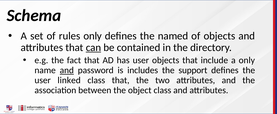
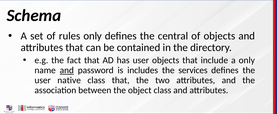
named: named -> central (173, 36)
can underline: present -> none (93, 47)
support: support -> services (193, 70)
linked: linked -> native (69, 80)
